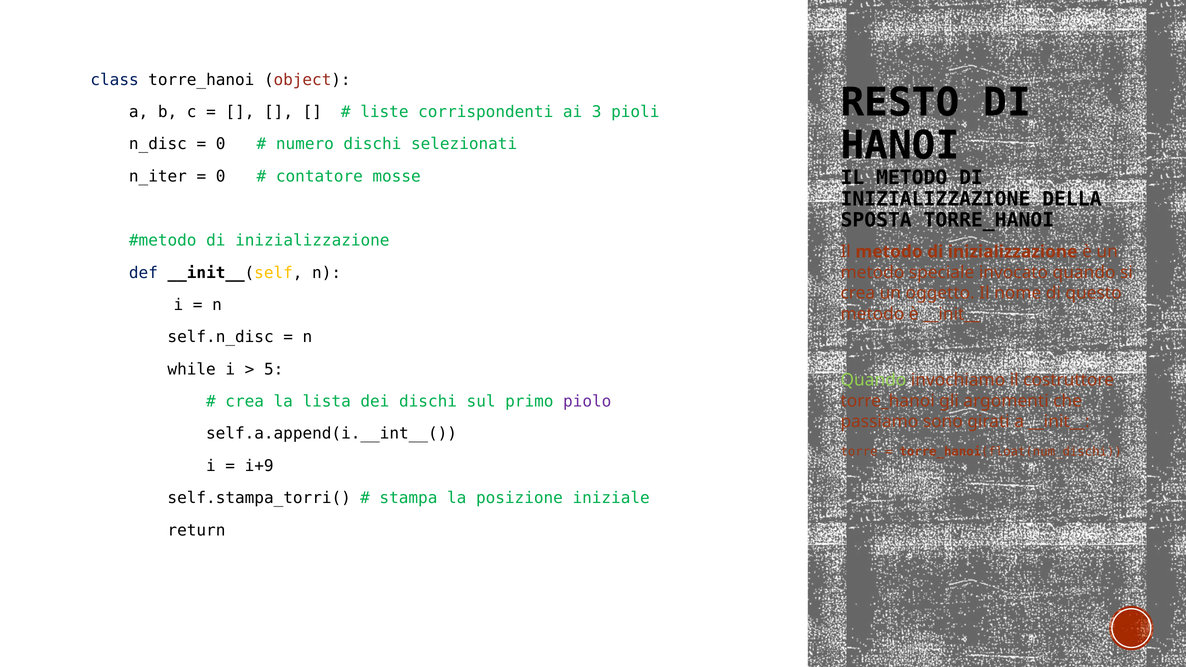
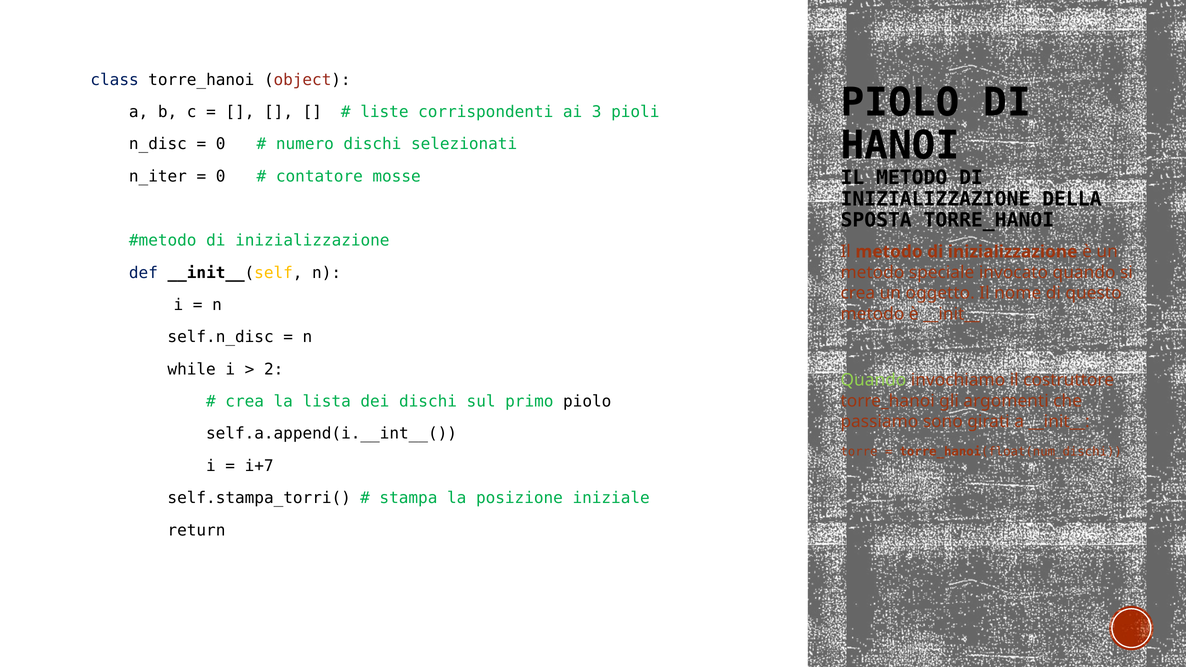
RESTO: RESTO -> PIOLO (900, 103)
5: 5 -> 2 (274, 369)
piolo colour: purple -> black (587, 402)
i+9: i+9 -> i+7 (259, 466)
